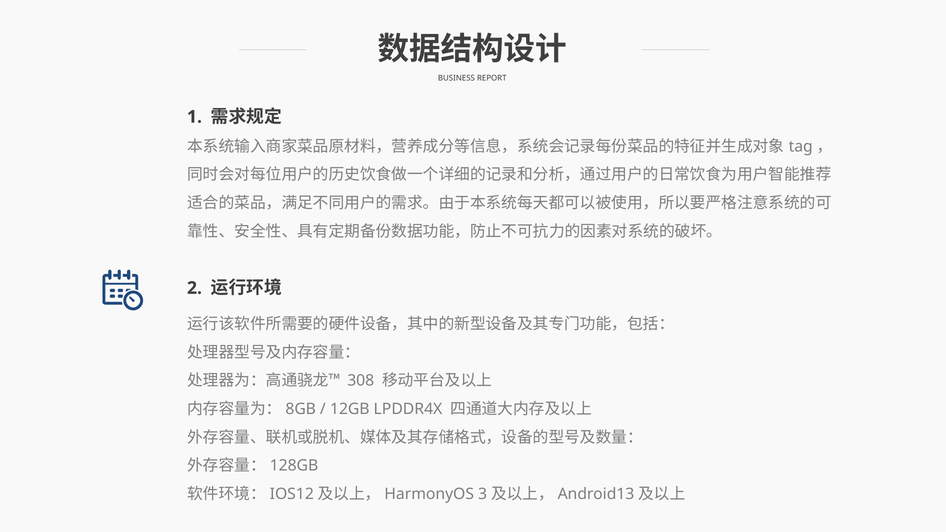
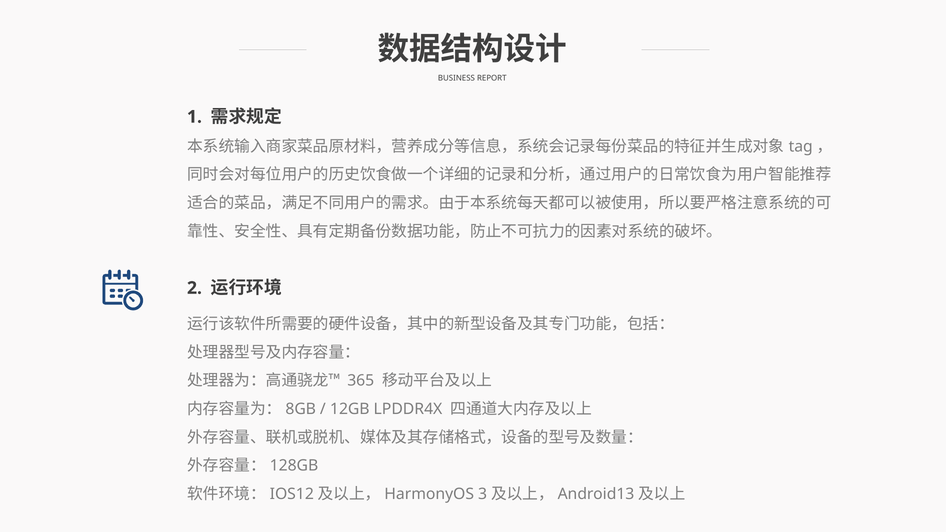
308: 308 -> 365 (361, 381)
